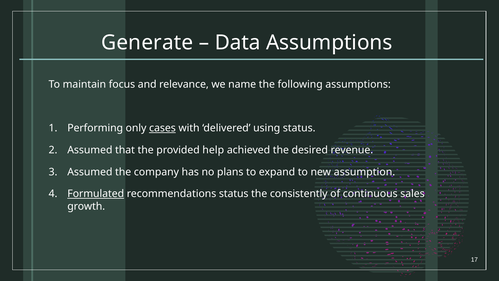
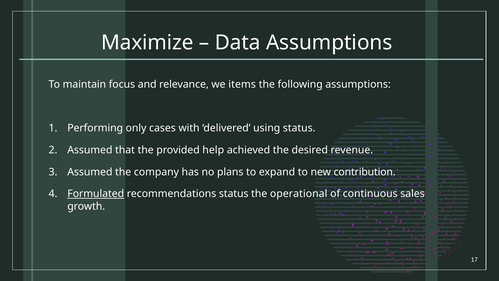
Generate: Generate -> Maximize (147, 43)
name: name -> items (242, 84)
cases underline: present -> none (162, 128)
assumption: assumption -> contribution (365, 172)
consistently: consistently -> operational (299, 194)
